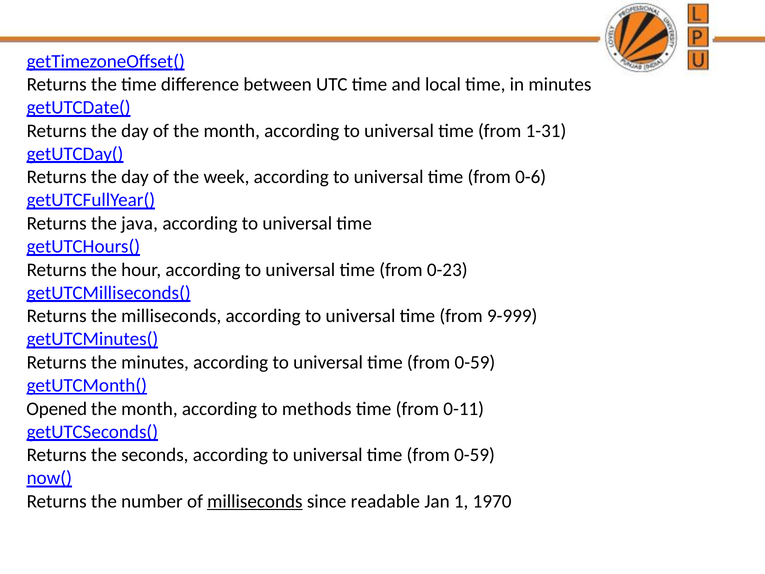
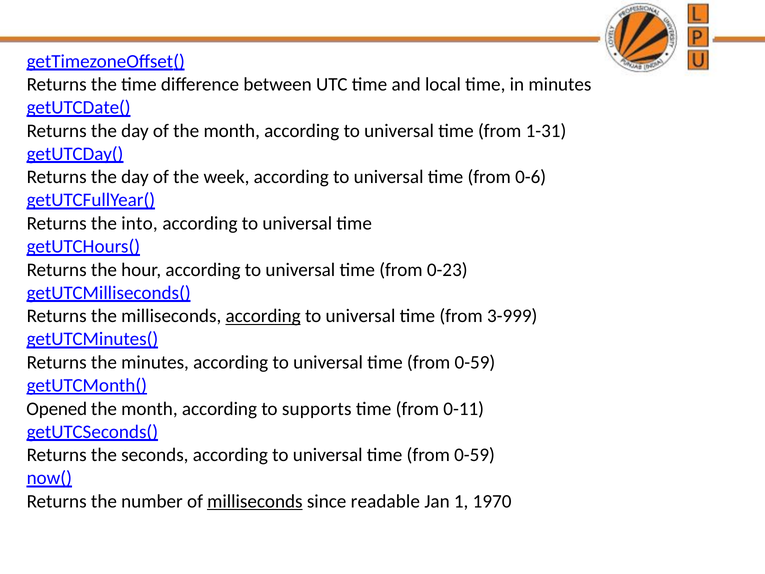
java: java -> into (139, 223)
according underline: none -> present (263, 316)
9-999: 9-999 -> 3-999 (512, 316)
methods: methods -> supports (317, 409)
